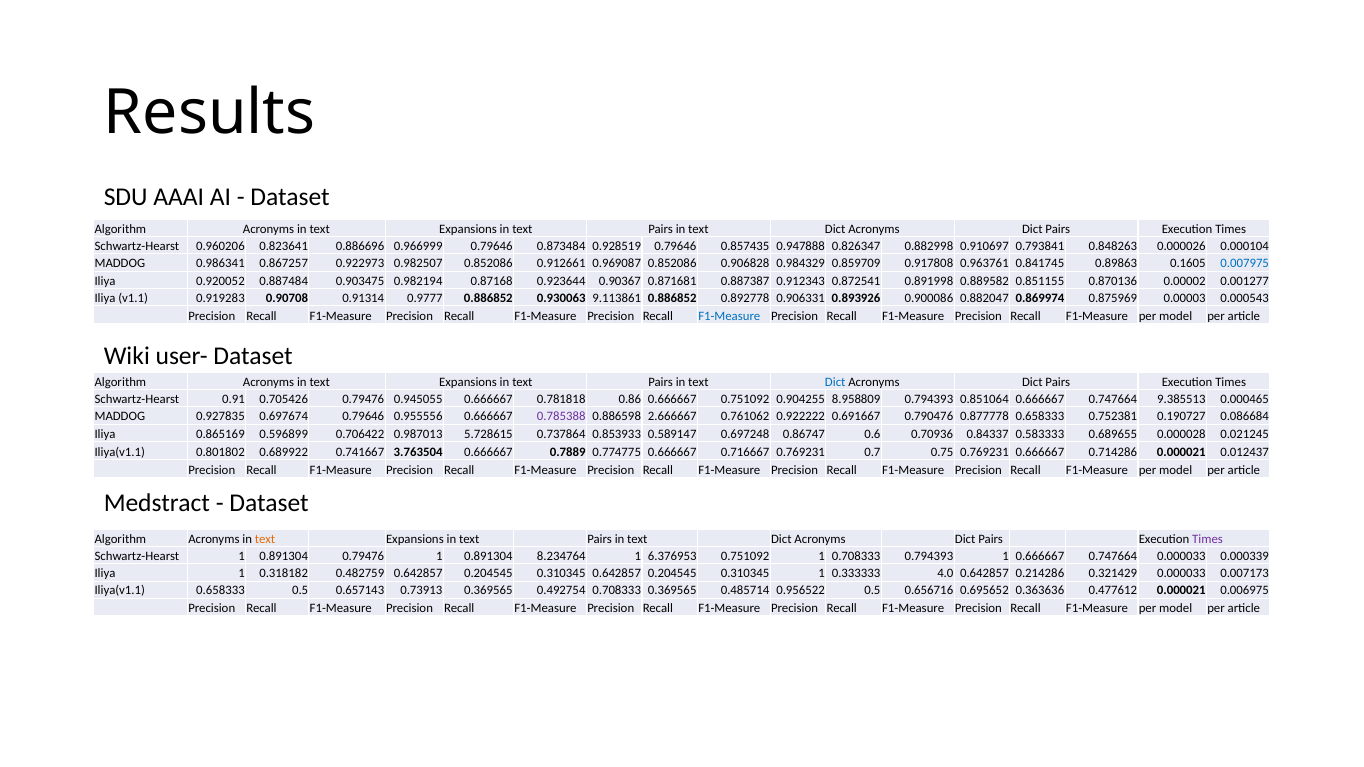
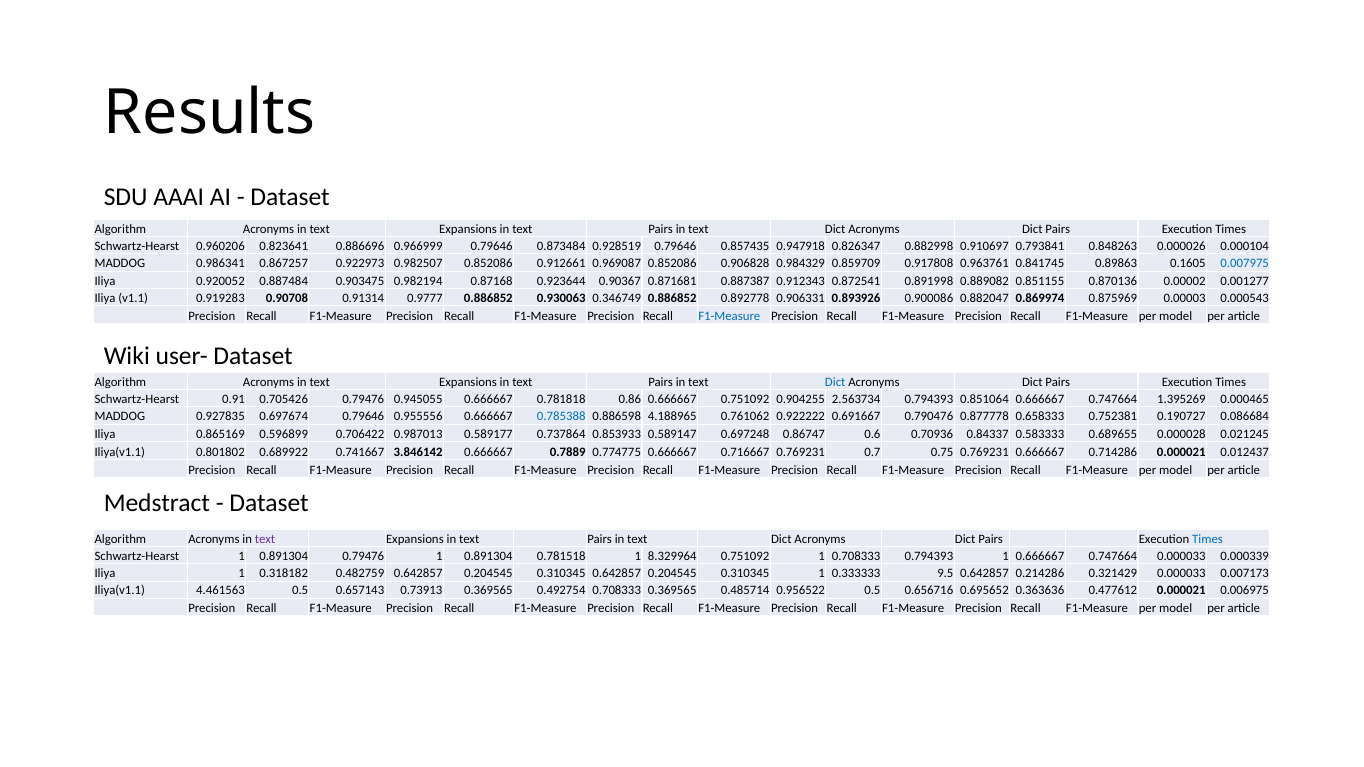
0.947888: 0.947888 -> 0.947918 (801, 246)
0.889582: 0.889582 -> 0.889082 (984, 281)
9.113861: 9.113861 -> 0.346749 (617, 298)
8.958809: 8.958809 -> 2.563734 (856, 399)
9.385513: 9.385513 -> 1.395269 (1181, 399)
0.785388 colour: purple -> blue (561, 417)
2.666667: 2.666667 -> 4.188965 (672, 417)
5.728615: 5.728615 -> 0.589177 (488, 434)
3.763504: 3.763504 -> 3.846142 (418, 452)
text colour: orange -> purple (265, 539)
Times colour: purple -> blue (1208, 539)
8.234764: 8.234764 -> 0.781518 (561, 556)
6.376953: 6.376953 -> 8.329964 (672, 556)
4.0: 4.0 -> 9.5 (945, 574)
Iliya(v1.1 0.658333: 0.658333 -> 4.461563 (220, 591)
